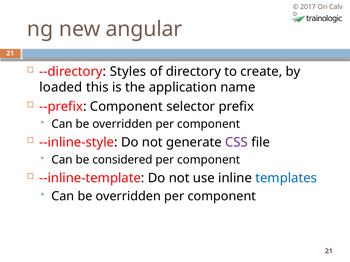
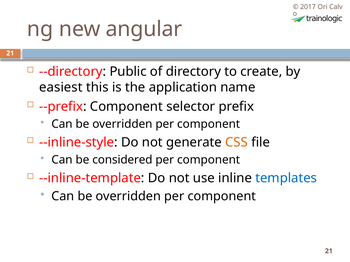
Styles: Styles -> Public (128, 72)
loaded: loaded -> easiest (61, 88)
CSS colour: purple -> orange (237, 143)
